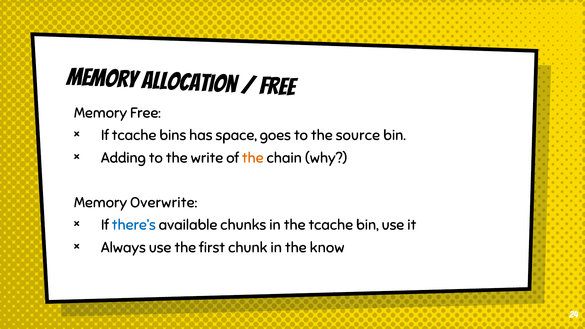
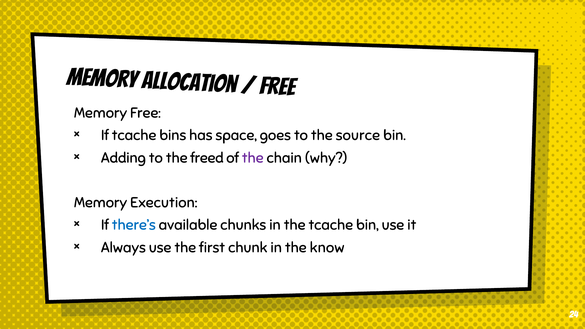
write: write -> freed (207, 158)
the colour: orange -> purple (253, 158)
Overwrite: Overwrite -> Execution (164, 203)
